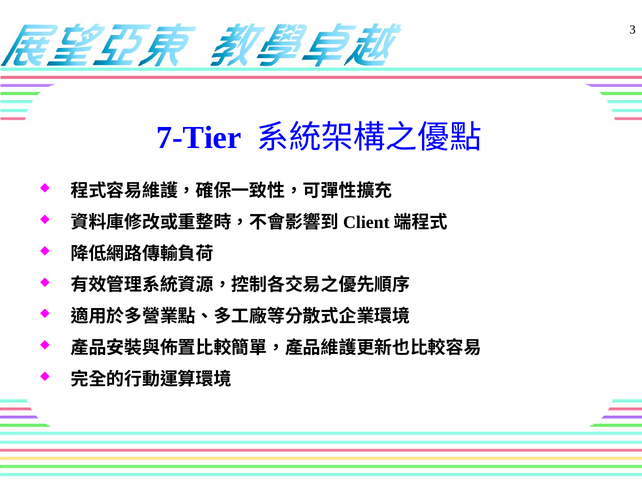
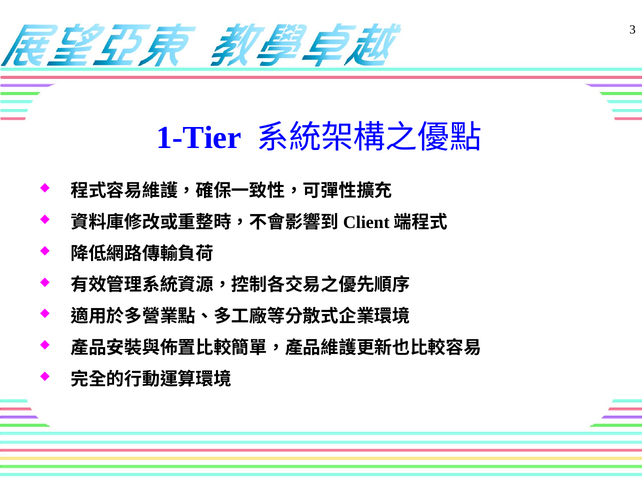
7-Tier: 7-Tier -> 1-Tier (199, 138)
